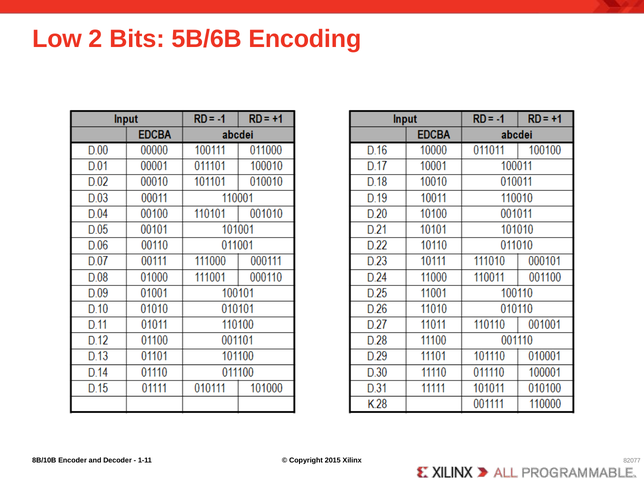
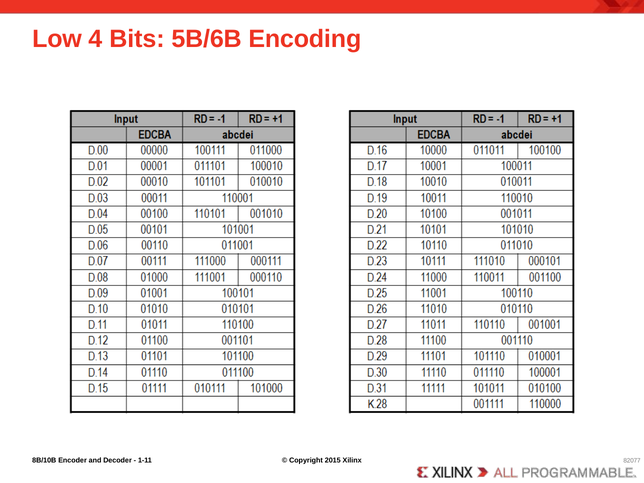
2: 2 -> 4 (95, 39)
